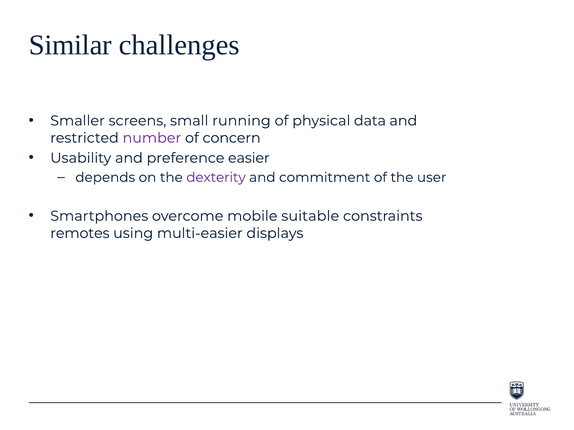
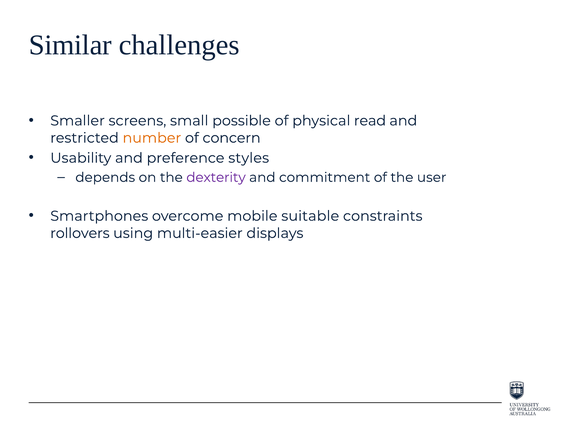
running: running -> possible (242, 121)
data: data -> read (370, 121)
number colour: purple -> orange (152, 138)
easier: easier -> styles (249, 158)
remotes: remotes -> rollovers (80, 233)
